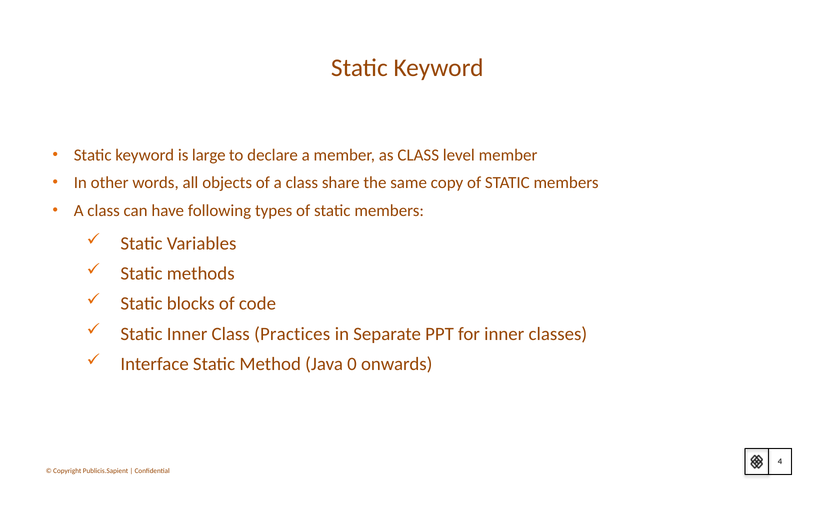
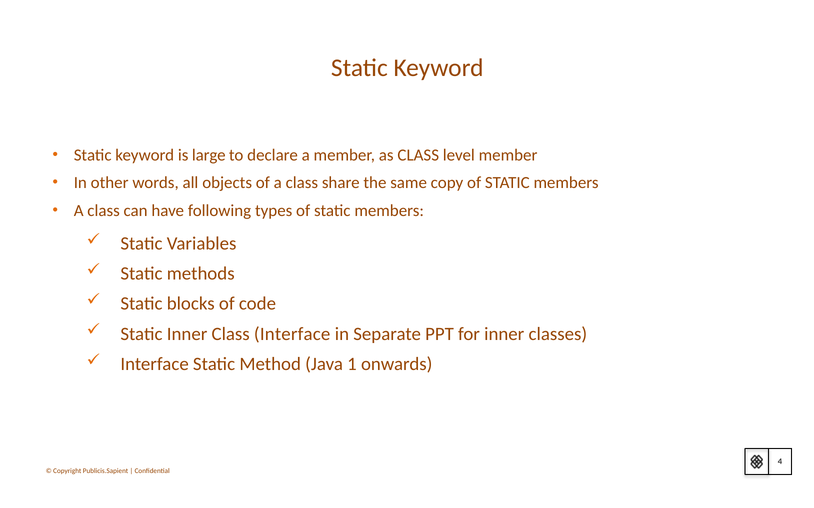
Class Practices: Practices -> Interface (292, 334)
0: 0 -> 1 (352, 364)
